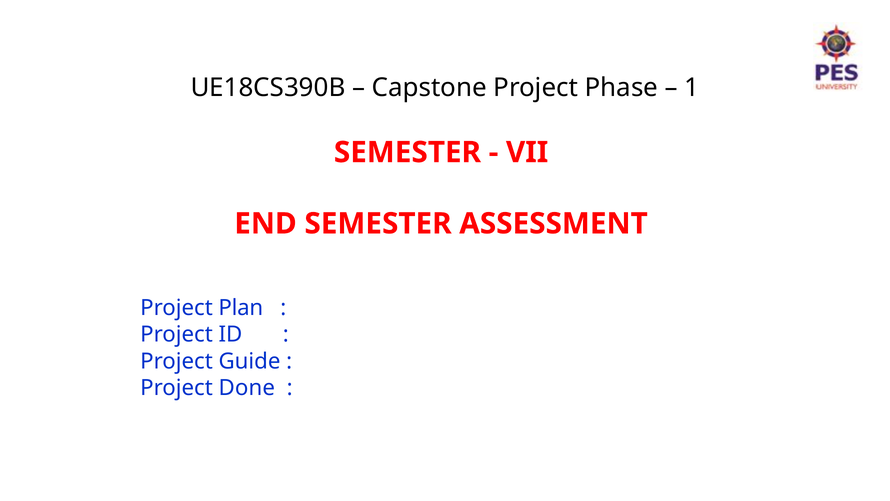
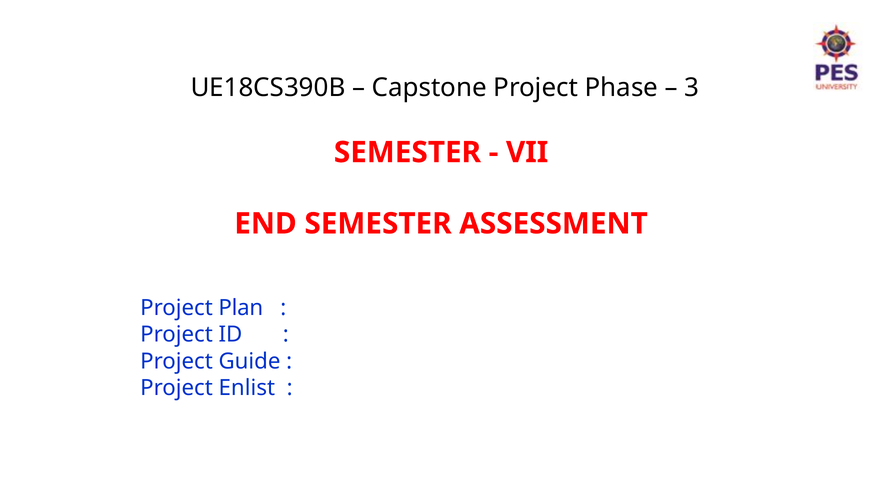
1: 1 -> 3 (692, 87)
Done: Done -> Enlist (247, 388)
